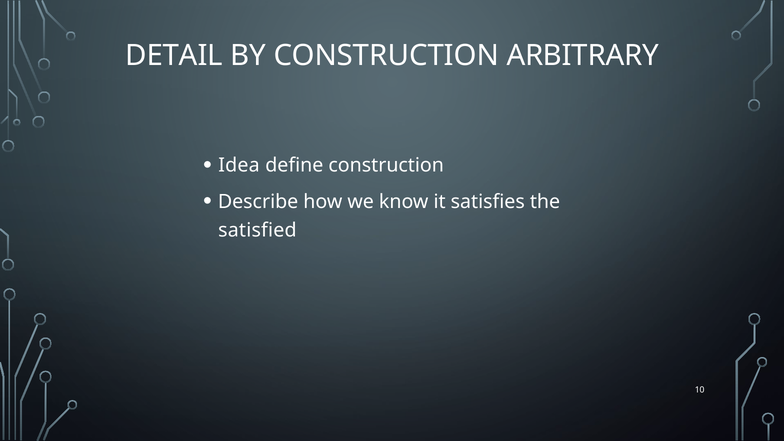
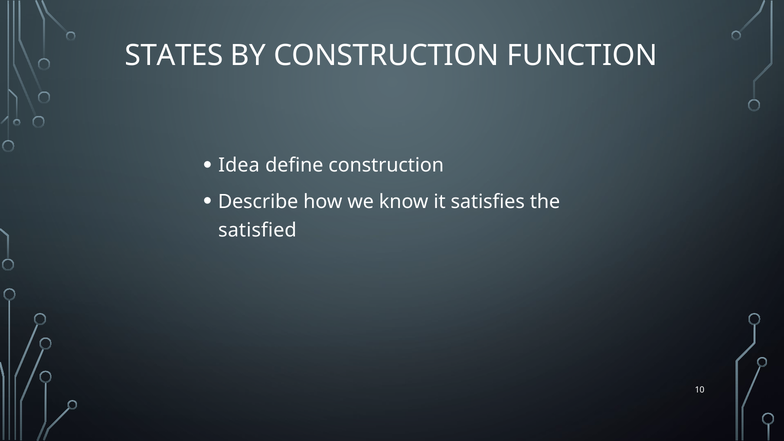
DETAIL: DETAIL -> STATES (174, 55)
ARBITRARY: ARBITRARY -> FUNCTION (582, 55)
